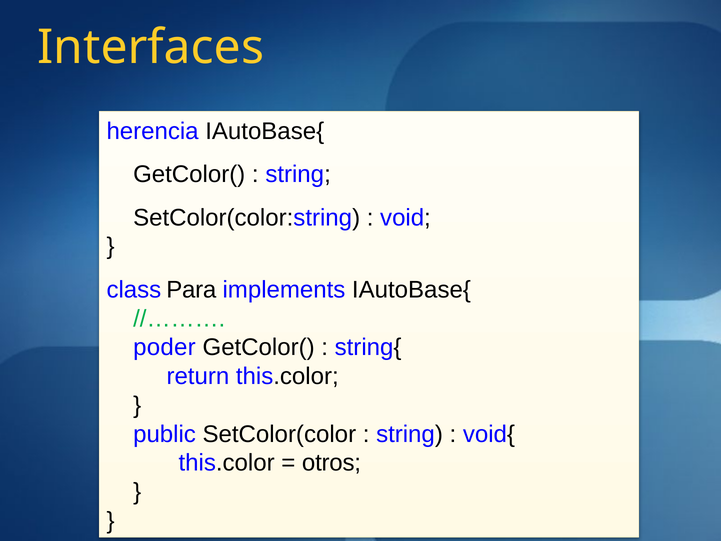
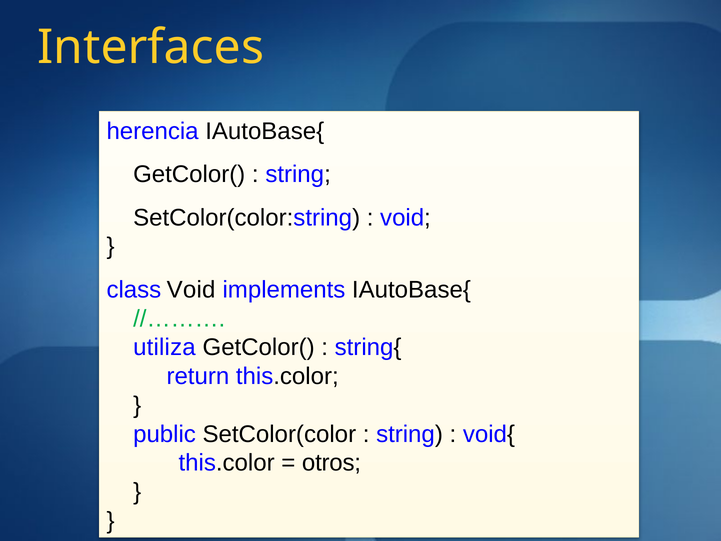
class Para: Para -> Void (191, 290)
poder: poder -> utiliza (164, 347)
